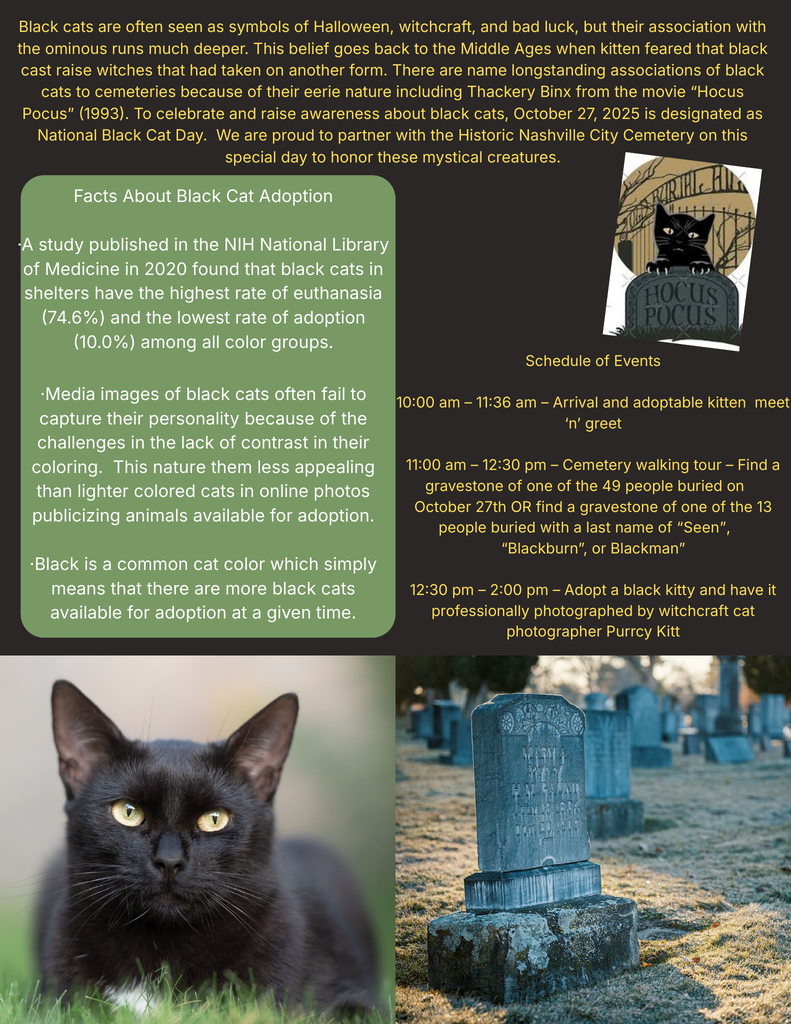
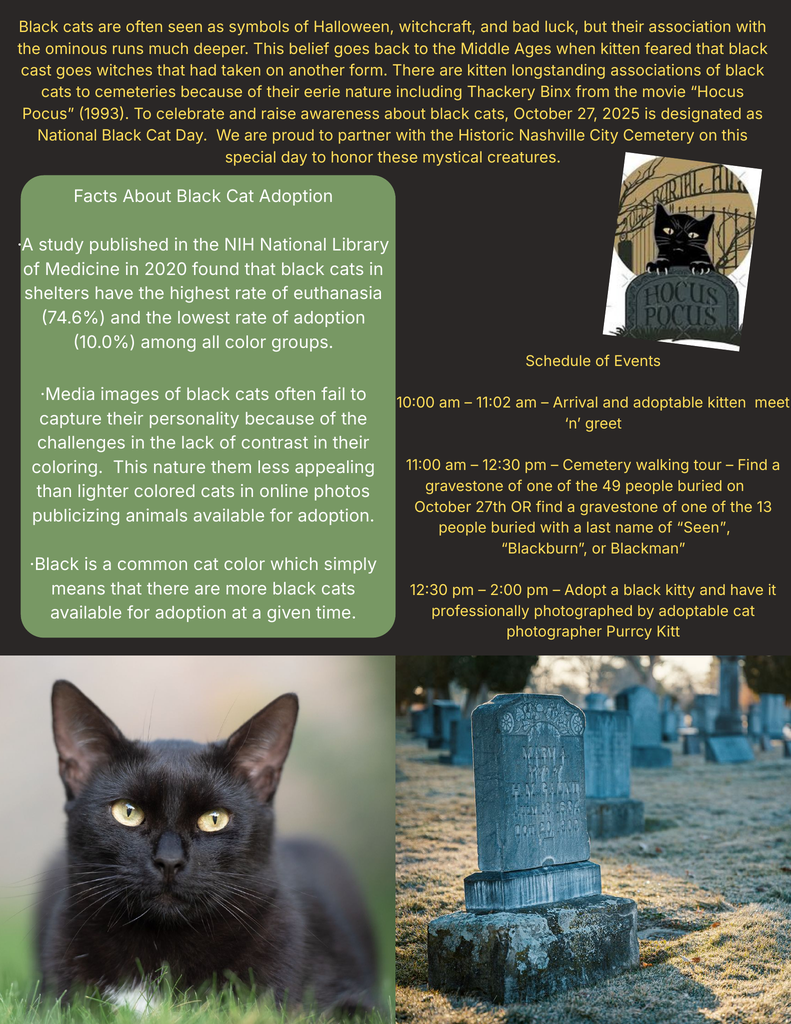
cast raise: raise -> goes (74, 71)
are name: name -> kitten (487, 71)
11:36: 11:36 -> 11:02 (494, 403)
by witchcraft: witchcraft -> adoptable (694, 611)
